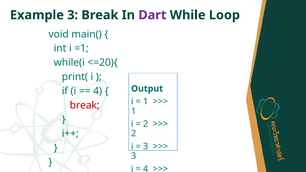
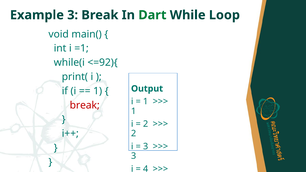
Dart colour: purple -> green (152, 15)
<=20){: <=20){ -> <=92){ (103, 63)
4: 4 -> 1 (98, 91)
